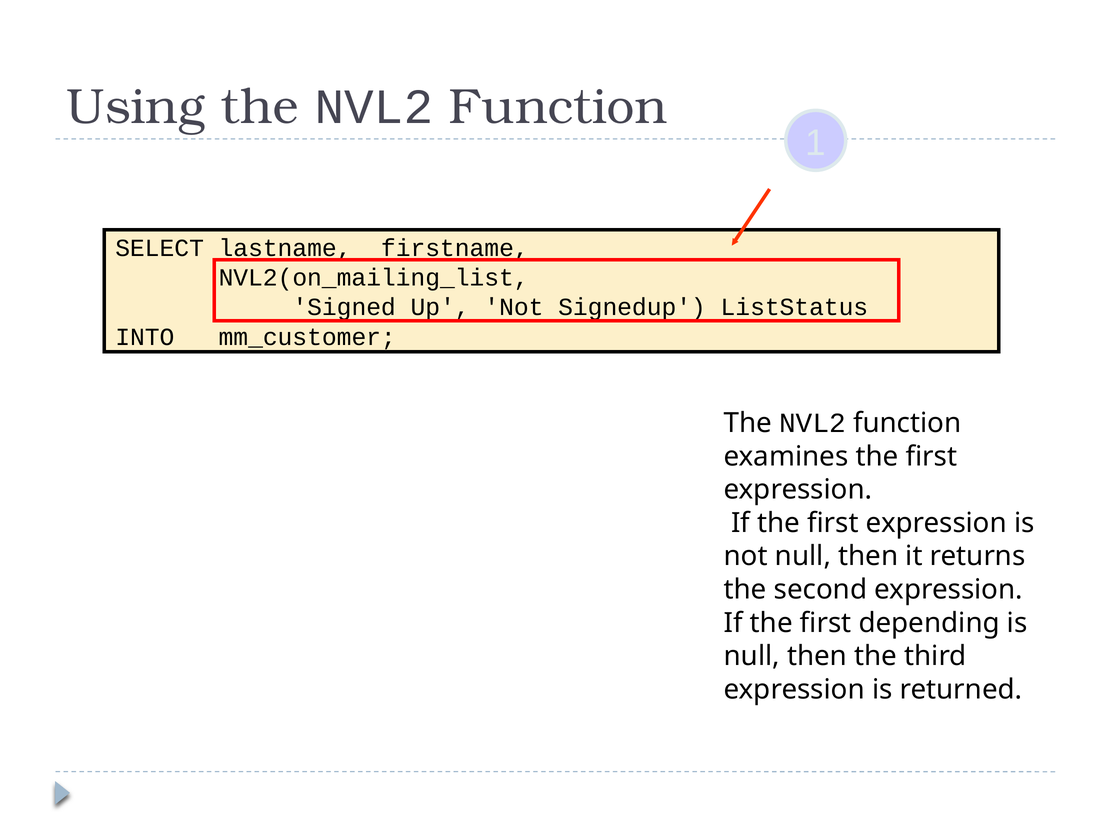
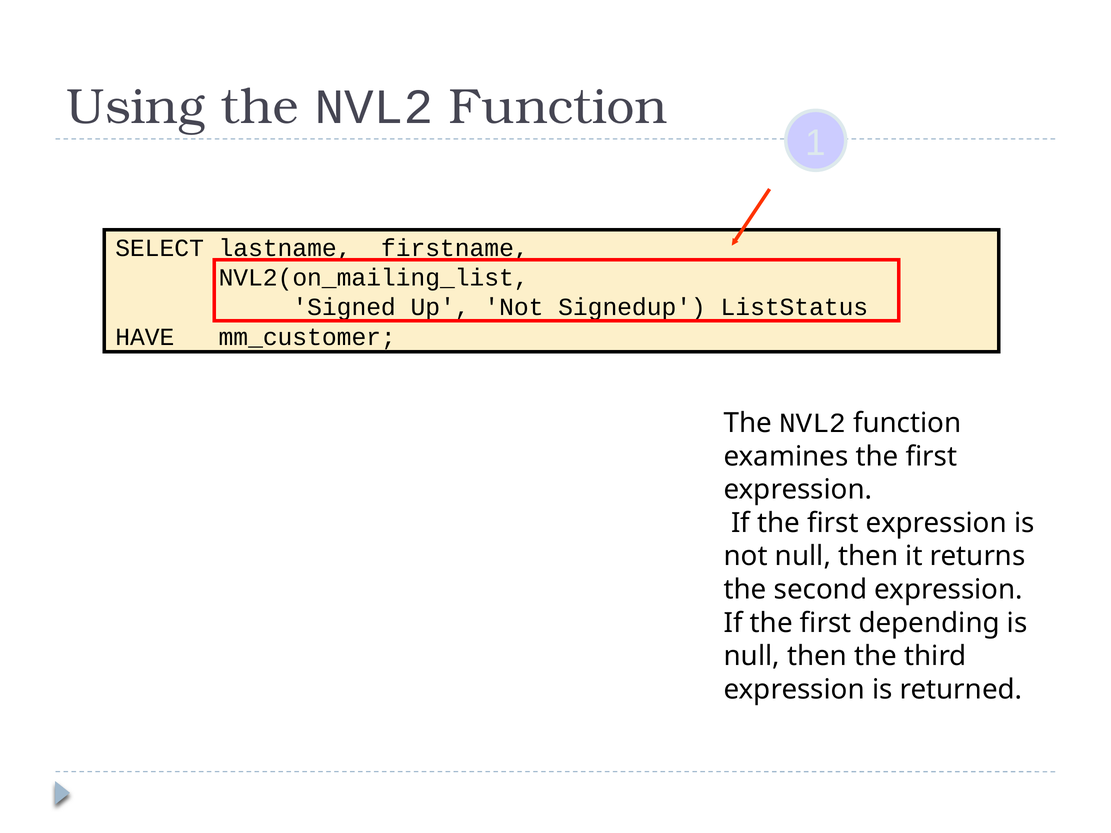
INTO: INTO -> HAVE (145, 337)
